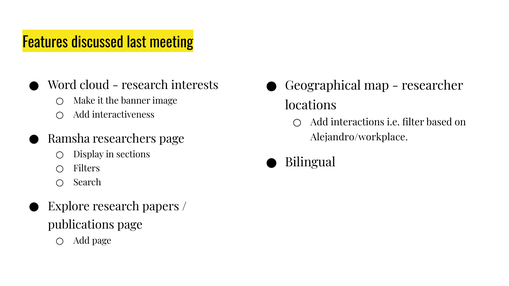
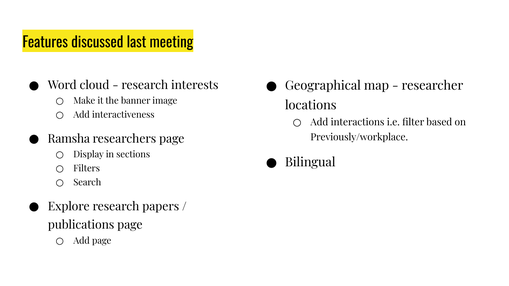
Alejandro/workplace: Alejandro/workplace -> Previously/workplace (359, 138)
